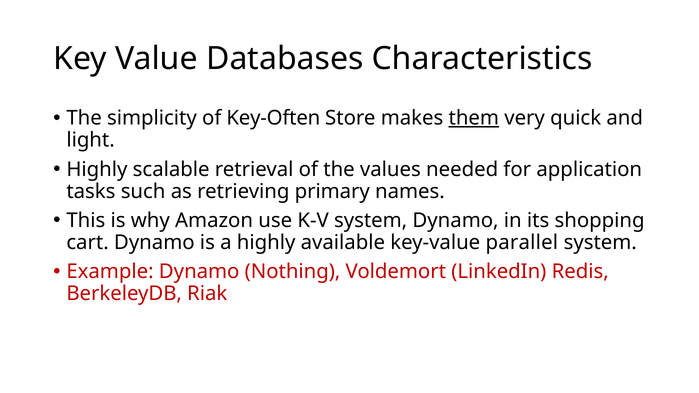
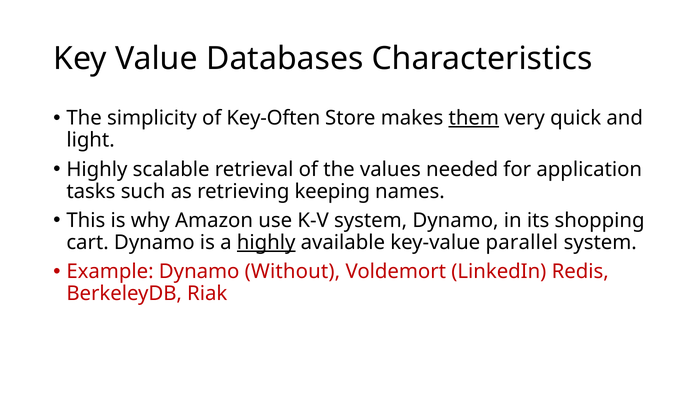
primary: primary -> keeping (332, 191)
highly underline: none -> present (266, 243)
Nothing: Nothing -> Without (292, 272)
